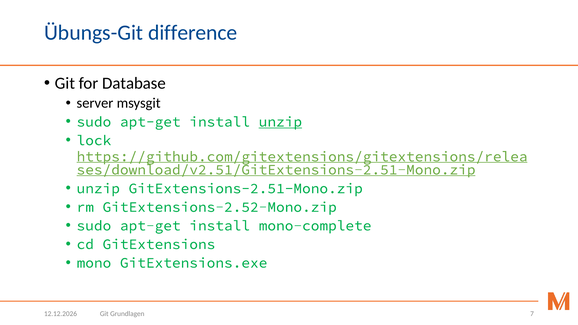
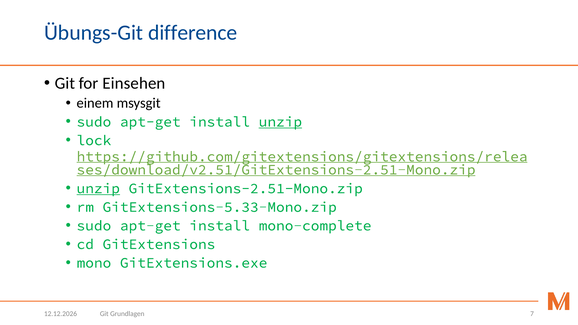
Database: Database -> Einsehen (134, 83)
server: server -> einem (95, 103)
unzip underline: none -> present (98, 189)
GitExtensions-2.52-Mono.zip: GitExtensions-2.52-Mono.zip -> GitExtensions-5.33-Mono.zip (220, 207)
